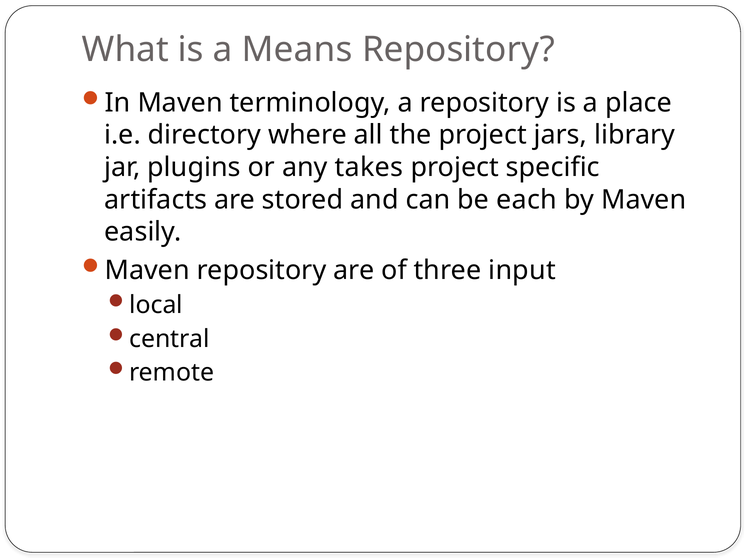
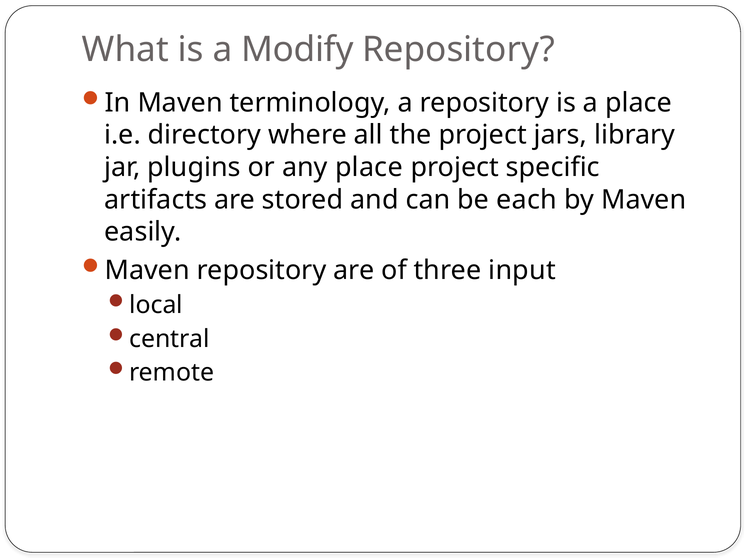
Means: Means -> Modify (298, 50)
any takes: takes -> place (369, 167)
